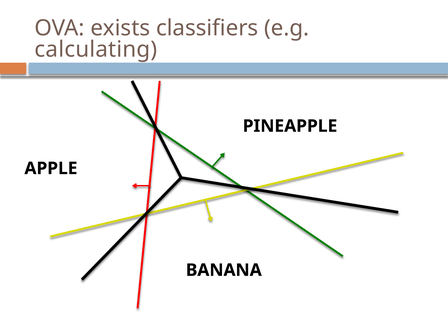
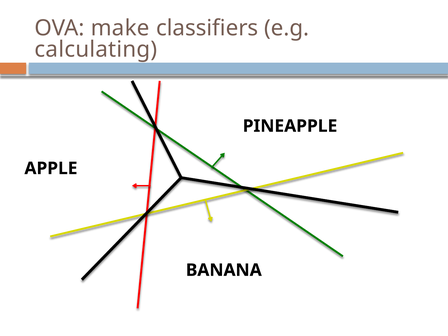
exists: exists -> make (120, 28)
